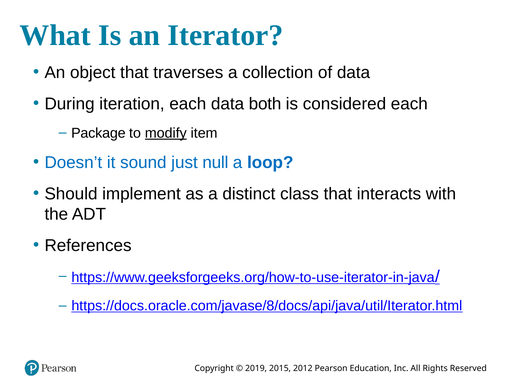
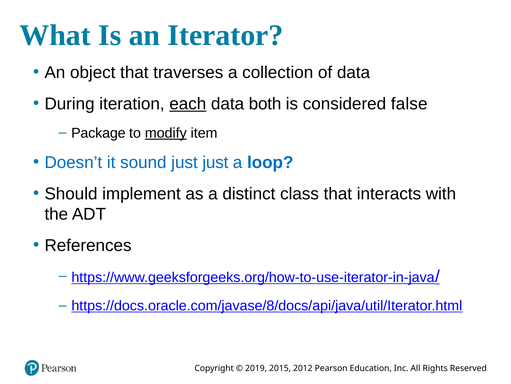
each underline: none -> present (188, 104)
considered each: each -> false (409, 104)
just null: null -> just (215, 162)
